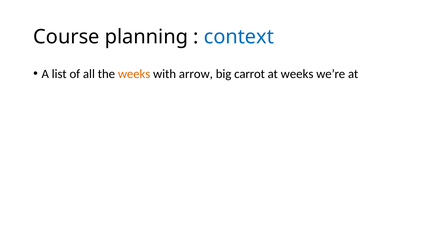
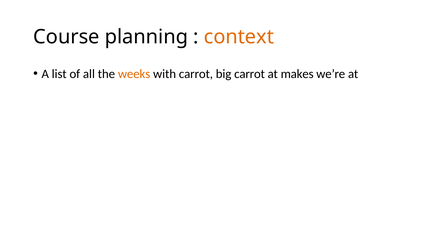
context colour: blue -> orange (239, 37)
with arrow: arrow -> carrot (196, 74)
at weeks: weeks -> makes (297, 74)
